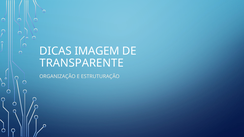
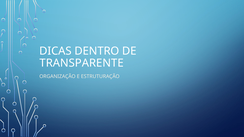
IMAGEM: IMAGEM -> DENTRO (97, 51)
